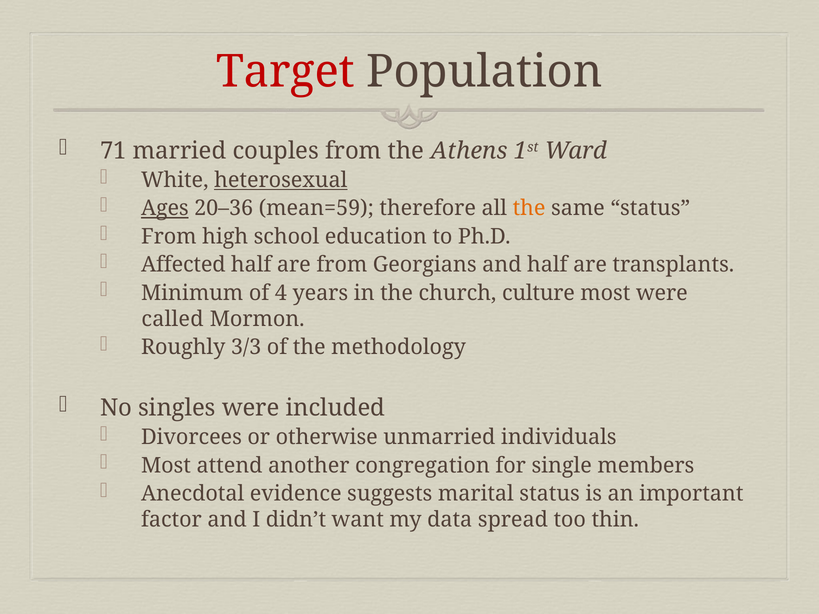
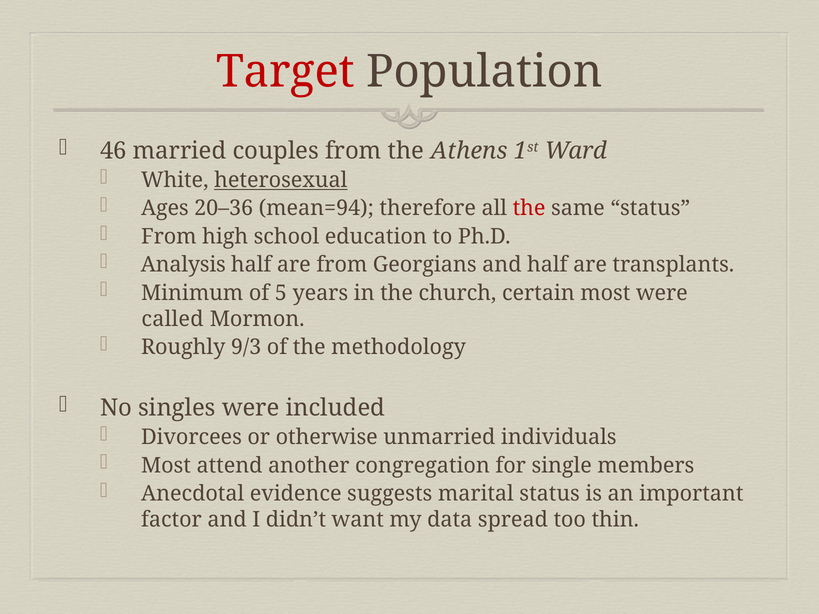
71: 71 -> 46 (113, 151)
Ages underline: present -> none (165, 208)
mean=59: mean=59 -> mean=94 (316, 208)
the colour: orange -> red (529, 208)
Affected: Affected -> Analysis (183, 265)
4: 4 -> 5 (281, 293)
culture: culture -> certain (538, 293)
3/3: 3/3 -> 9/3 (246, 347)
